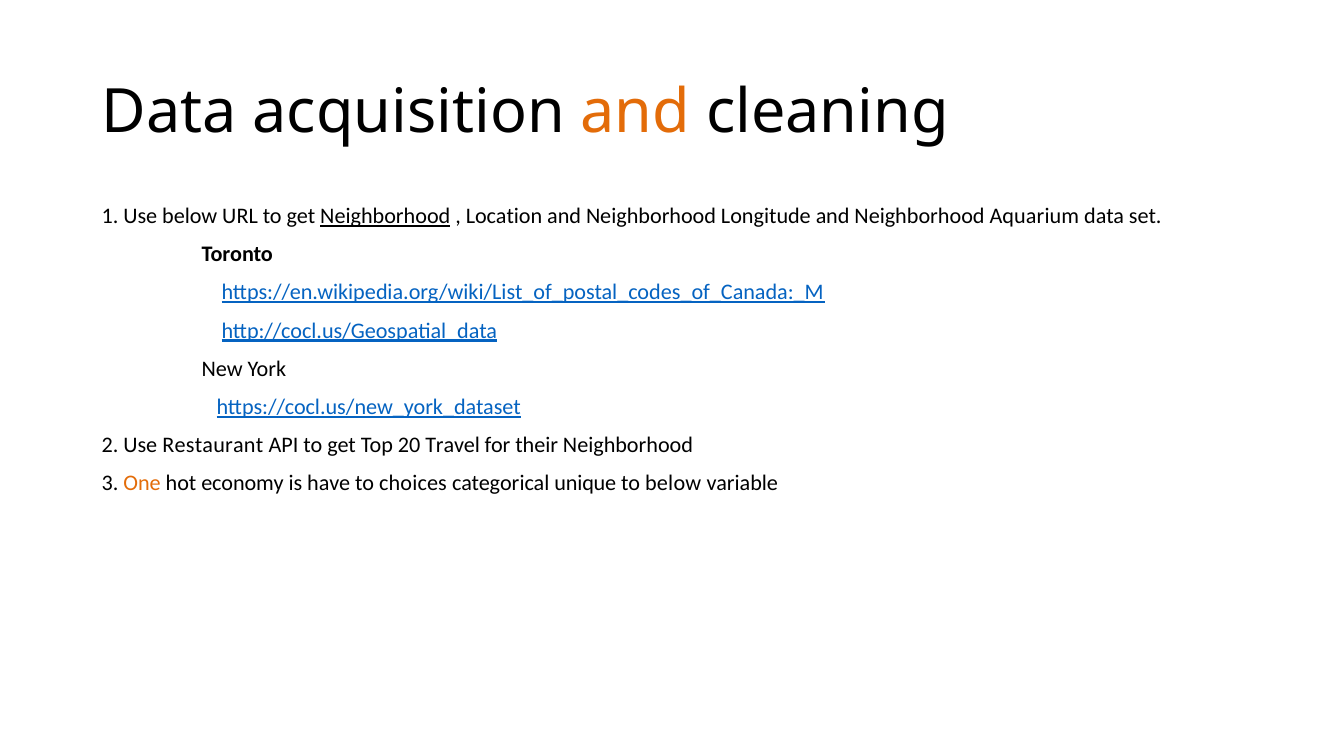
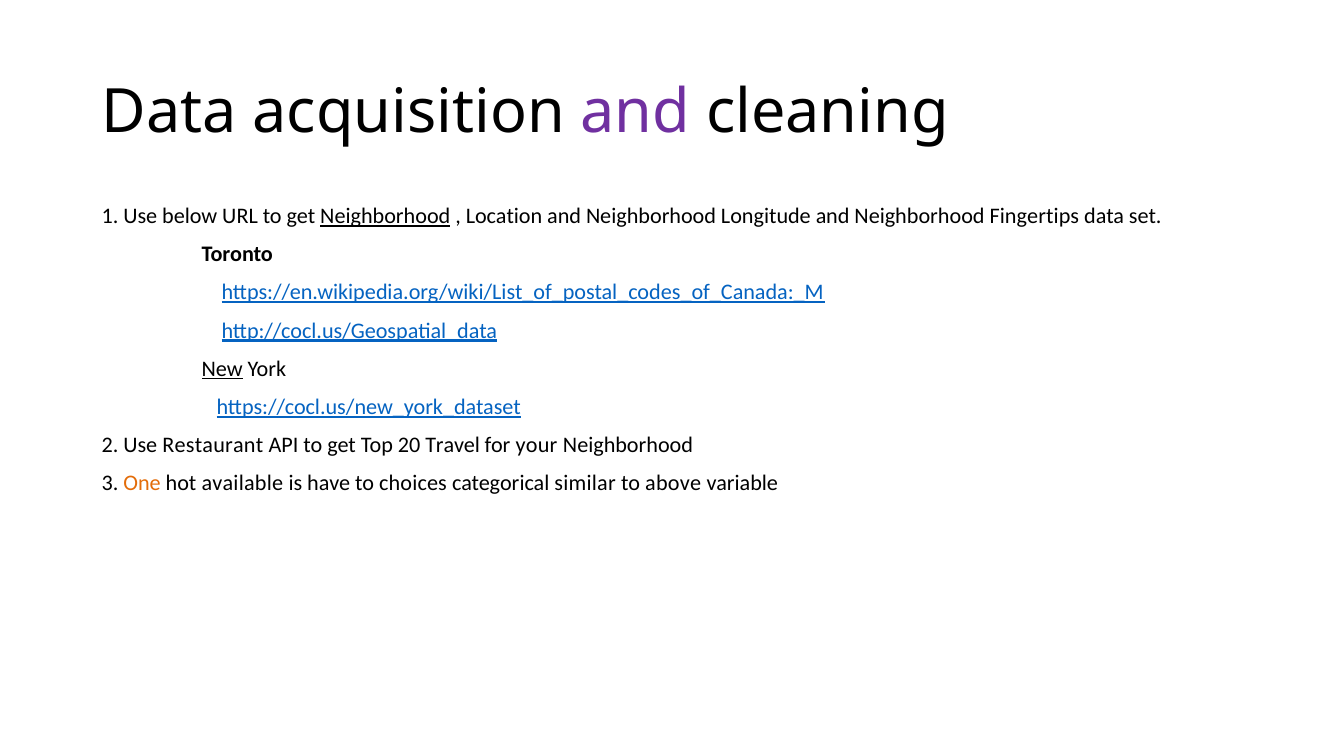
and colour: orange -> purple (635, 112)
Aquarium: Aquarium -> Fingertips (1034, 216)
New underline: none -> present (222, 369)
their: their -> your (537, 445)
economy: economy -> available (242, 483)
unique: unique -> similar (585, 483)
to below: below -> above (673, 483)
